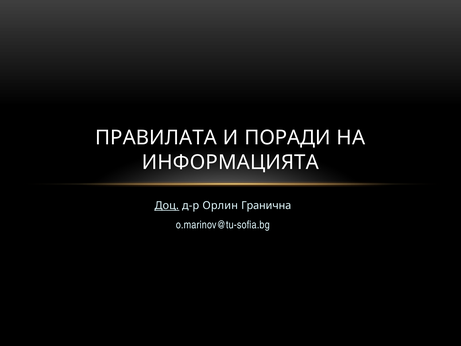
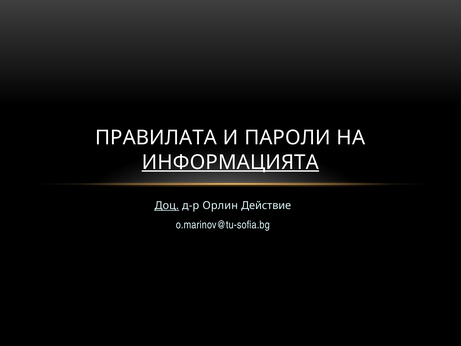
ПОРАДИ: ПОРАДИ -> ПАРОЛИ (288, 138)
ИНФОРМАЦИЯТА underline: none -> present (230, 162)
Гранична: Гранична -> Действие (266, 206)
